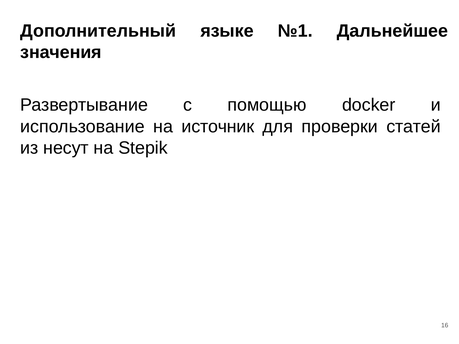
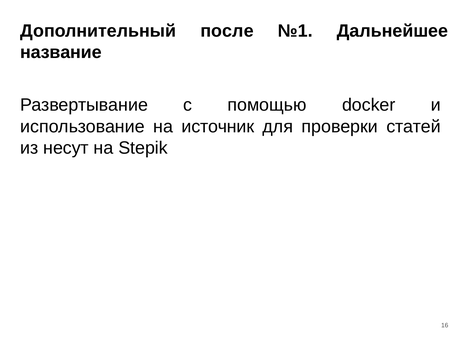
языке: языке -> после (227, 31)
значения: значения -> название (61, 52)
